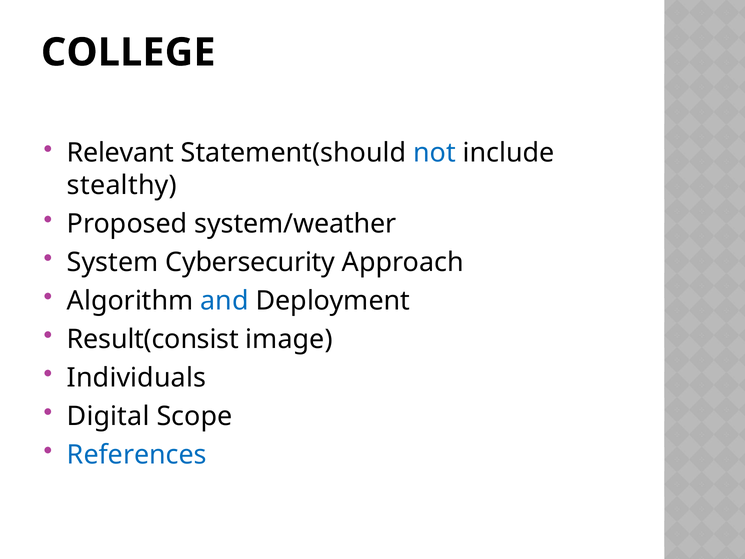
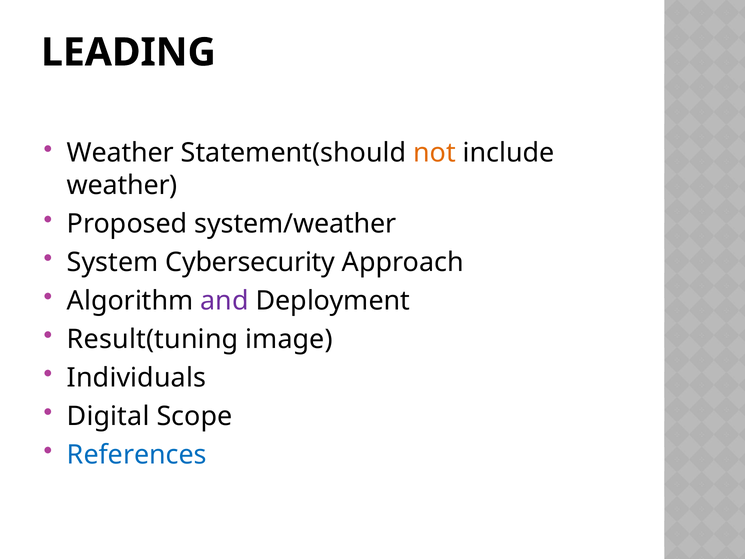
COLLEGE: COLLEGE -> LEADING (128, 52)
Relevant: Relevant -> Weather (120, 153)
not colour: blue -> orange (434, 153)
stealthy: stealthy -> weather (122, 185)
and colour: blue -> purple (224, 301)
Result(consist: Result(consist -> Result(tuning (153, 339)
